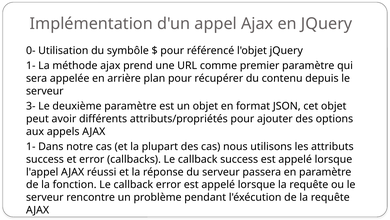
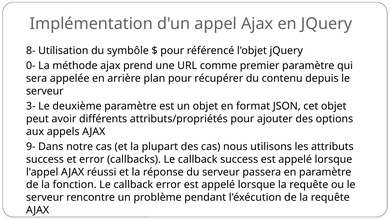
0-: 0- -> 8- (31, 50)
1-: 1- -> 0- (31, 65)
1-: 1- -> 9- (31, 146)
